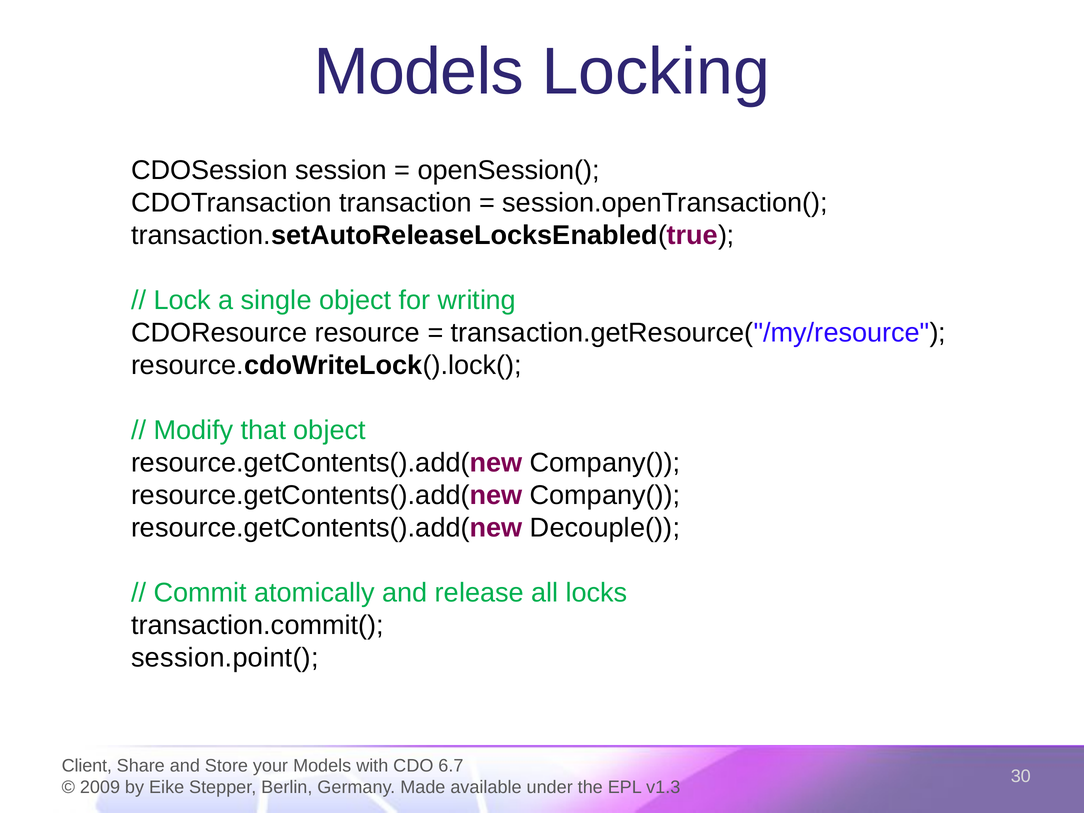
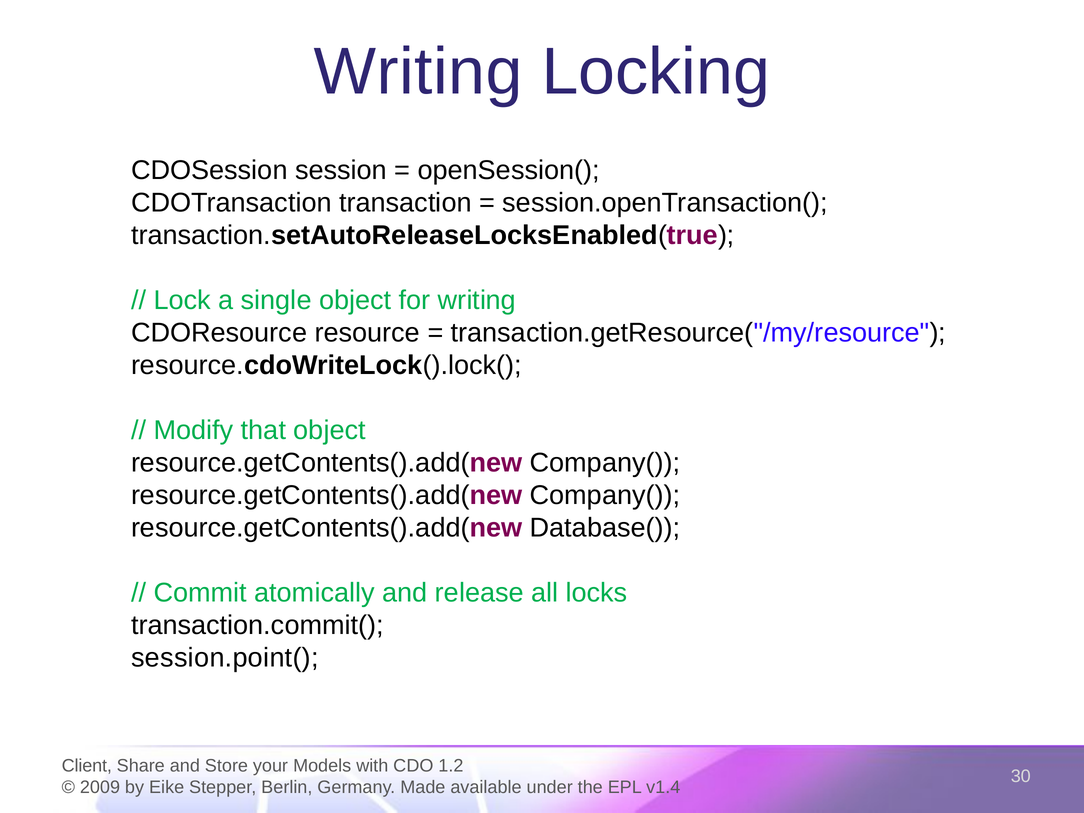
Models: Models -> Writing (418, 72)
Decouple(: Decouple( -> Database( (605, 528)
6.7: 6.7 -> 1.2 (451, 766)
v1.3: v1.3 -> v1.4 (663, 787)
